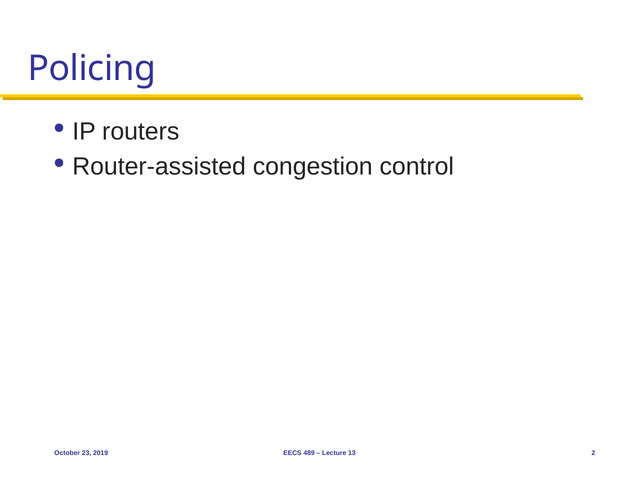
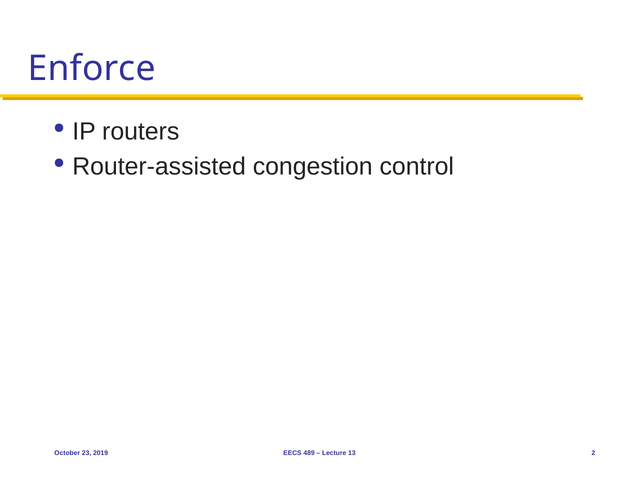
Policing: Policing -> Enforce (92, 68)
